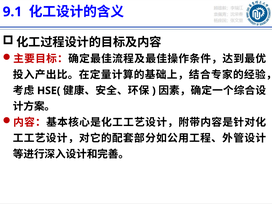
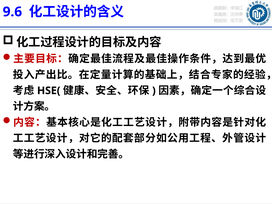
9.1: 9.1 -> 9.6 (12, 12)
